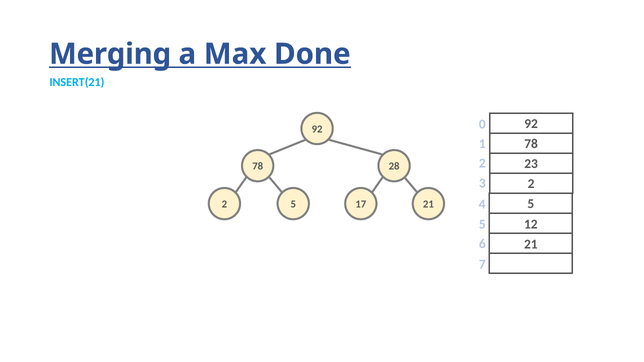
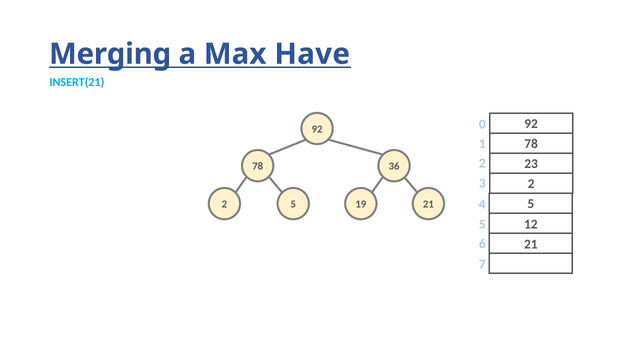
Done: Done -> Have (312, 54)
28: 28 -> 36 (394, 167)
17: 17 -> 19 (361, 204)
